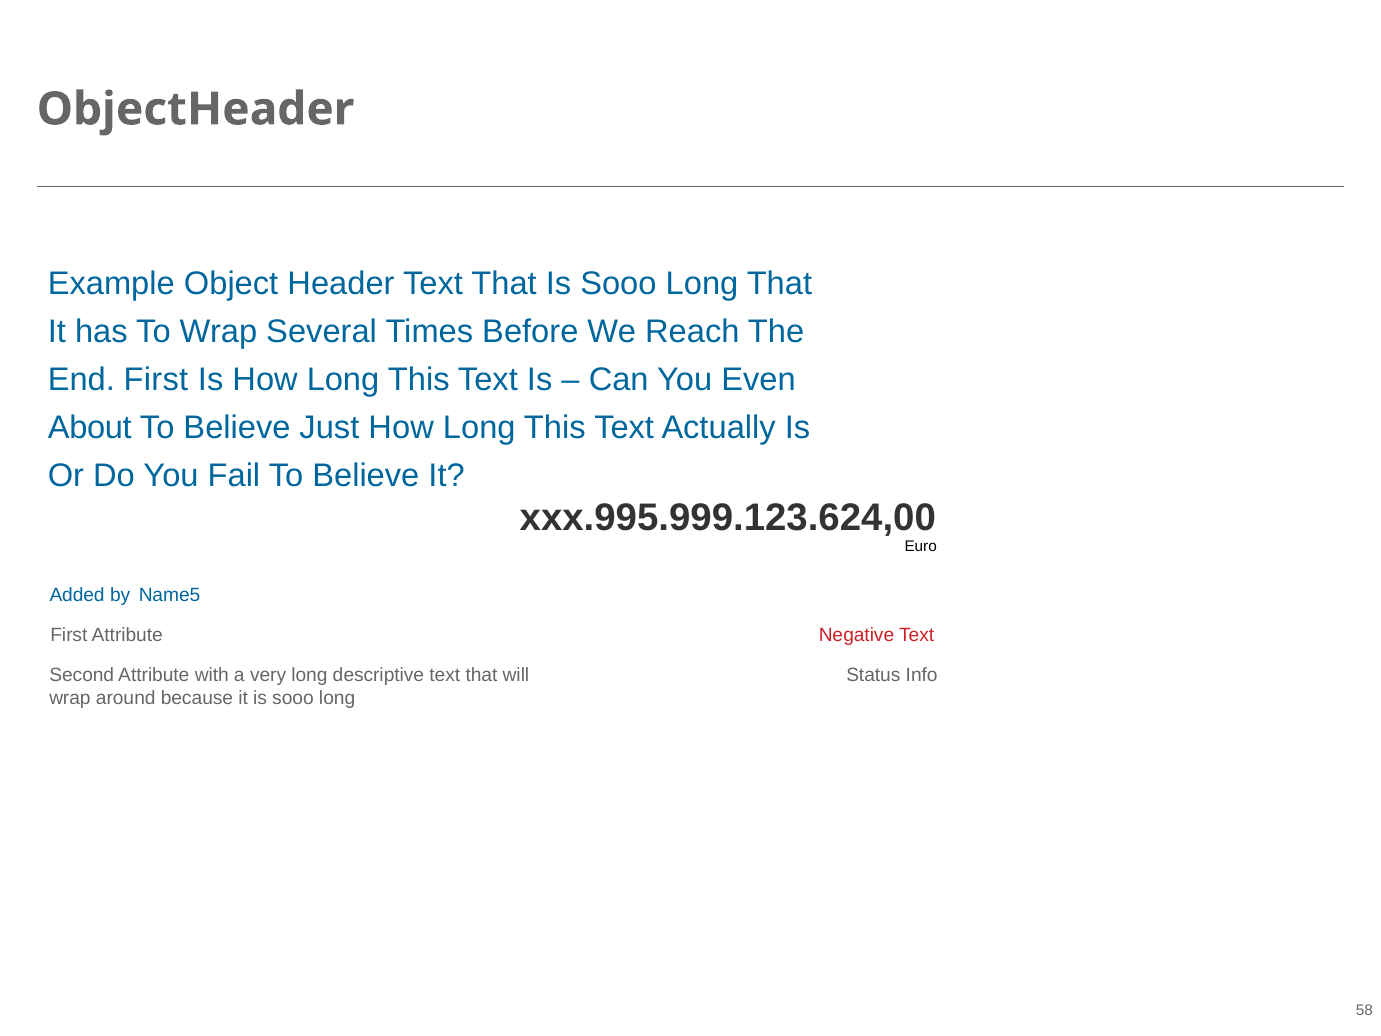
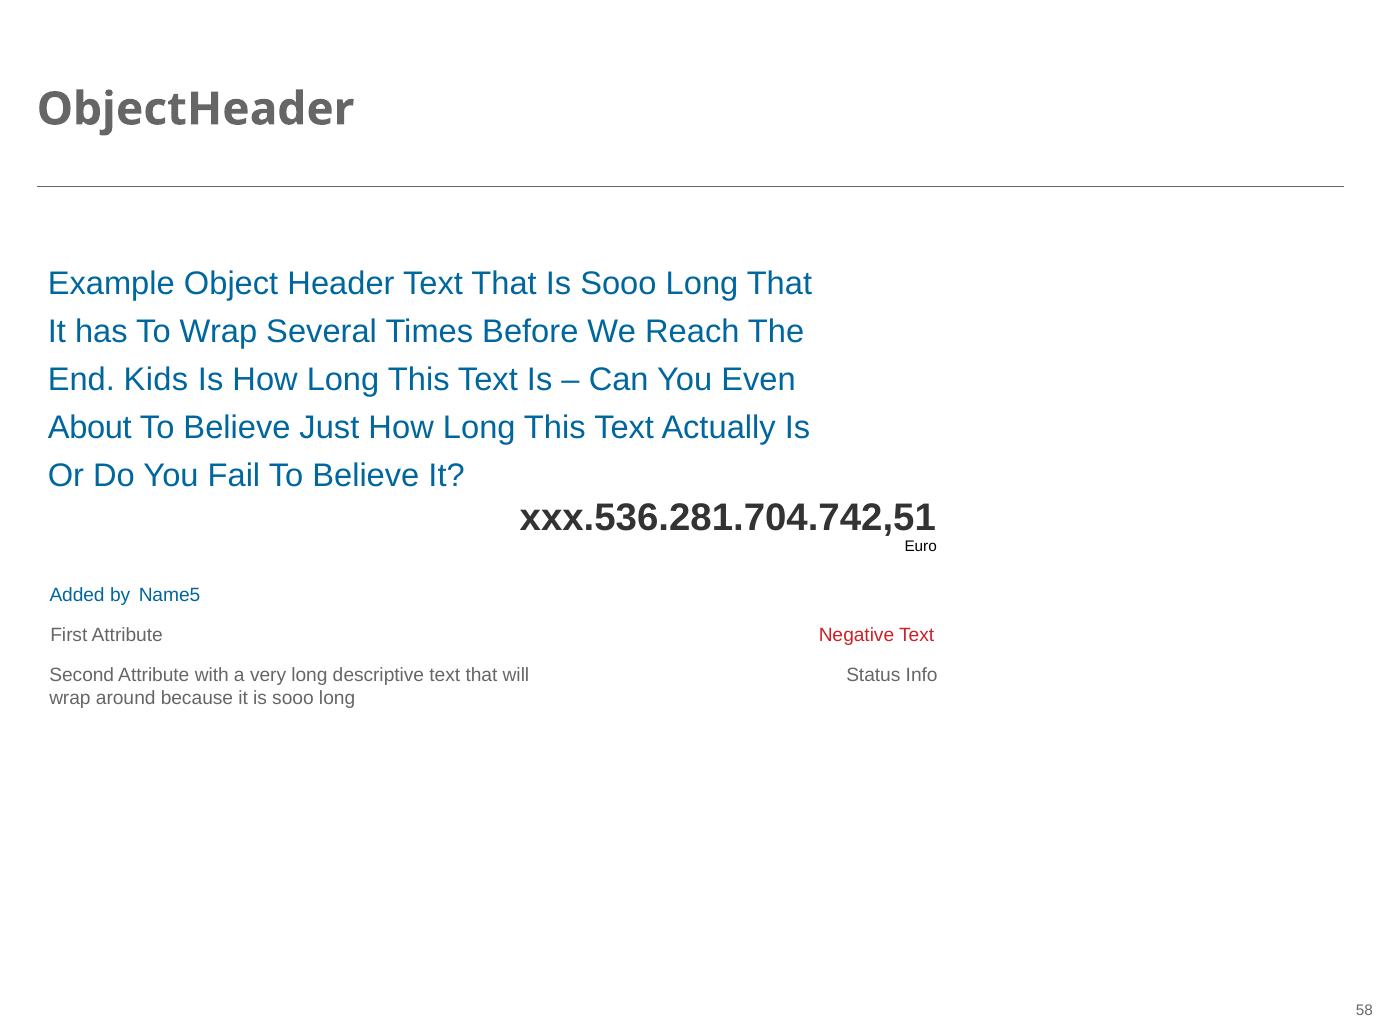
End First: First -> Kids (156, 380)
xxx.995.999.123.624,00: xxx.995.999.123.624,00 -> xxx.536.281.704.742,51 (728, 518)
